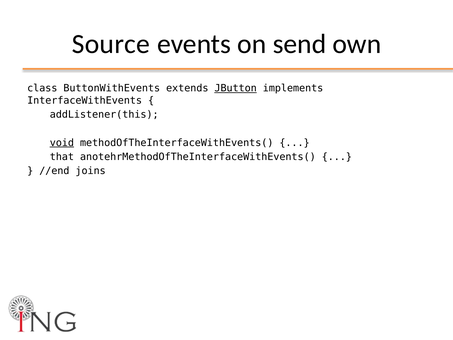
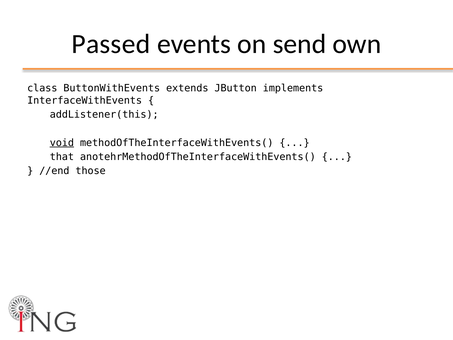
Source: Source -> Passed (111, 44)
JButton underline: present -> none (236, 88)
joins: joins -> those (91, 171)
